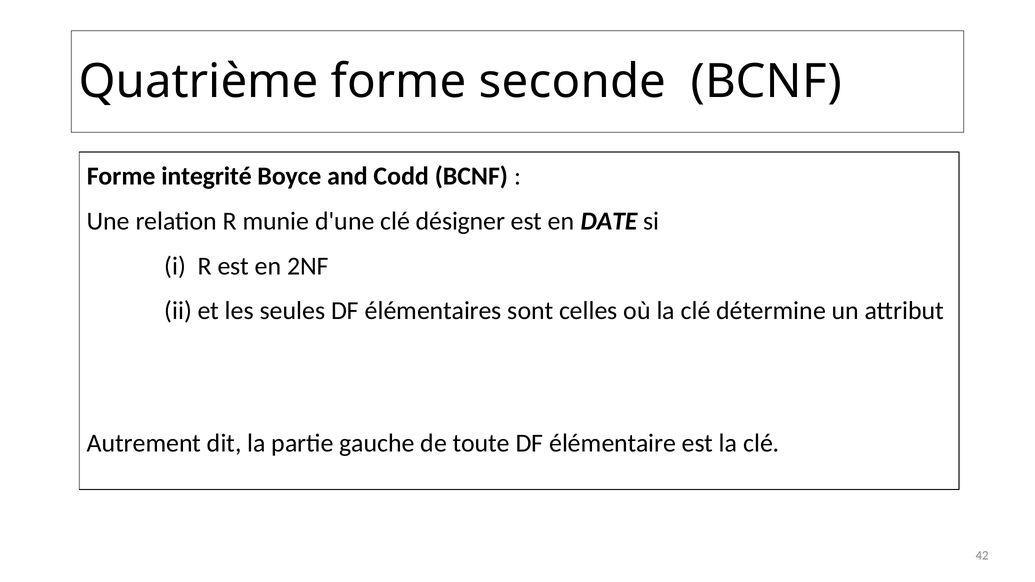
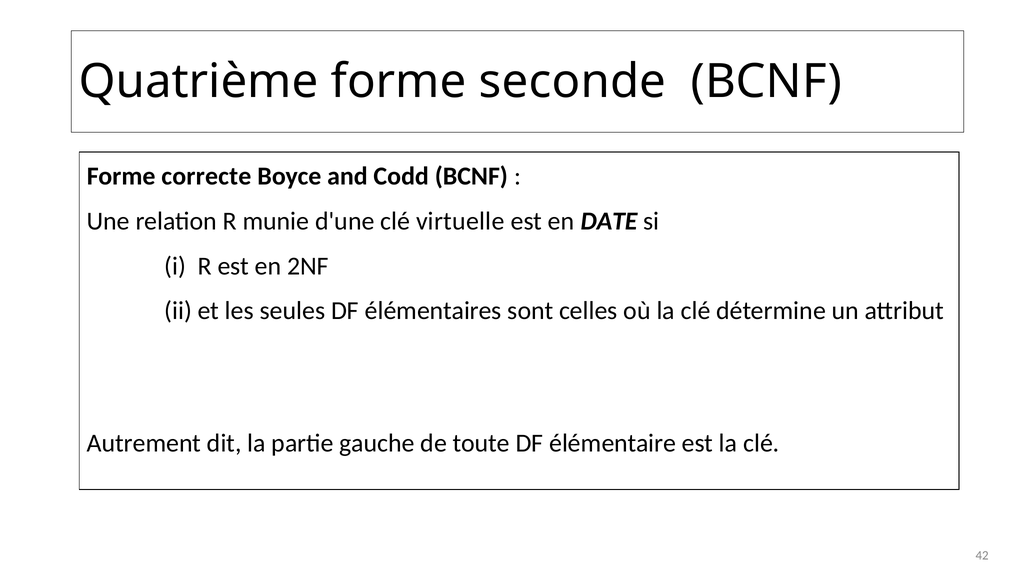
integrité: integrité -> correcte (206, 176)
désigner: désigner -> virtuelle (460, 221)
